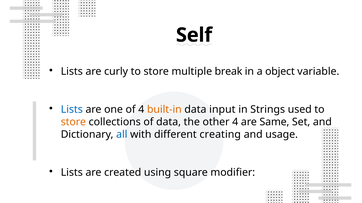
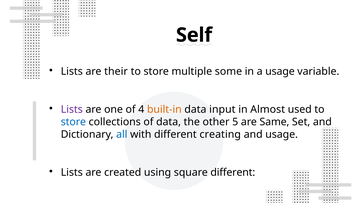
curly: curly -> their (116, 72)
break: break -> some (228, 72)
a object: object -> usage (280, 72)
Lists colour: blue -> purple (72, 110)
Strings: Strings -> Almost (268, 110)
store colour: orange -> blue (73, 122)
other 4: 4 -> 5 (235, 122)
square modifier: modifier -> different (233, 173)
